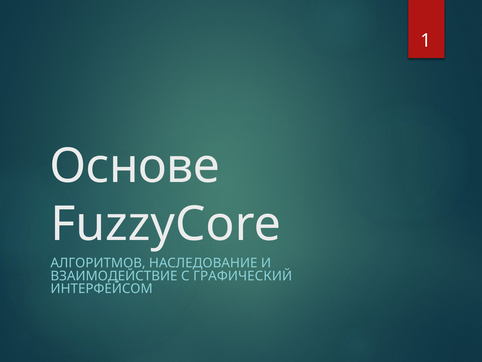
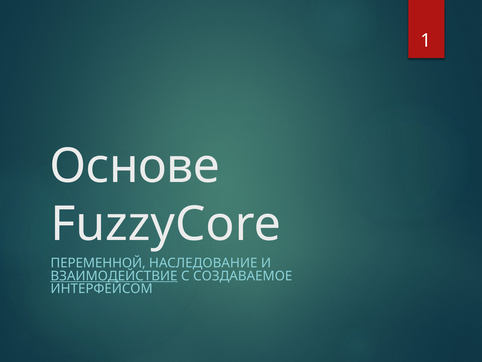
АЛГОРИТМОВ: АЛГОРИТМОВ -> ПЕРЕМЕННОЙ (98, 263)
ВЗАИМОДЕЙСТВИЕ underline: none -> present (114, 276)
ГРАФИЧЕСКИЙ: ГРАФИЧЕСКИЙ -> СОЗДАВАЕМОЕ (243, 276)
